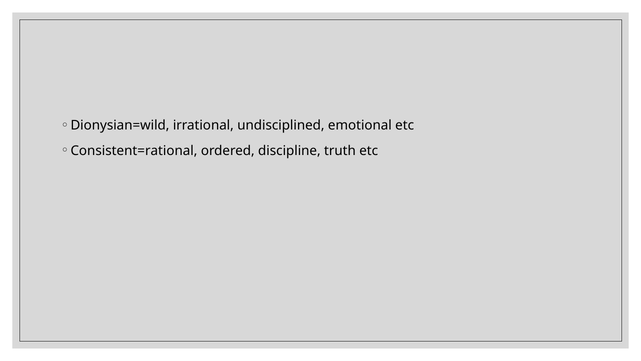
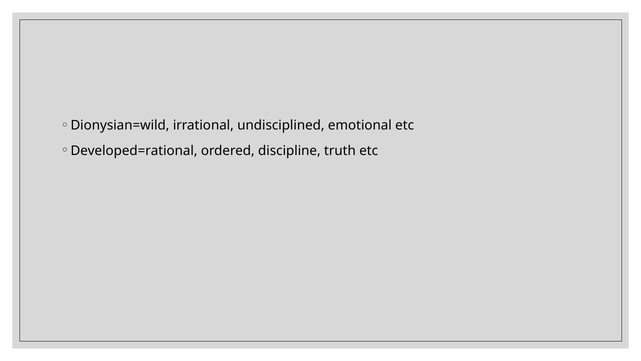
Consistent=rational: Consistent=rational -> Developed=rational (134, 150)
